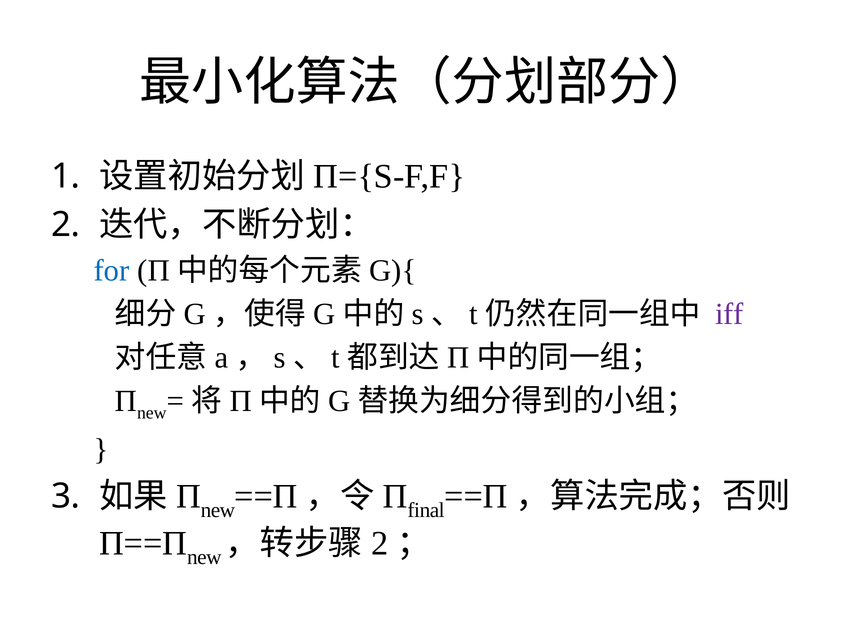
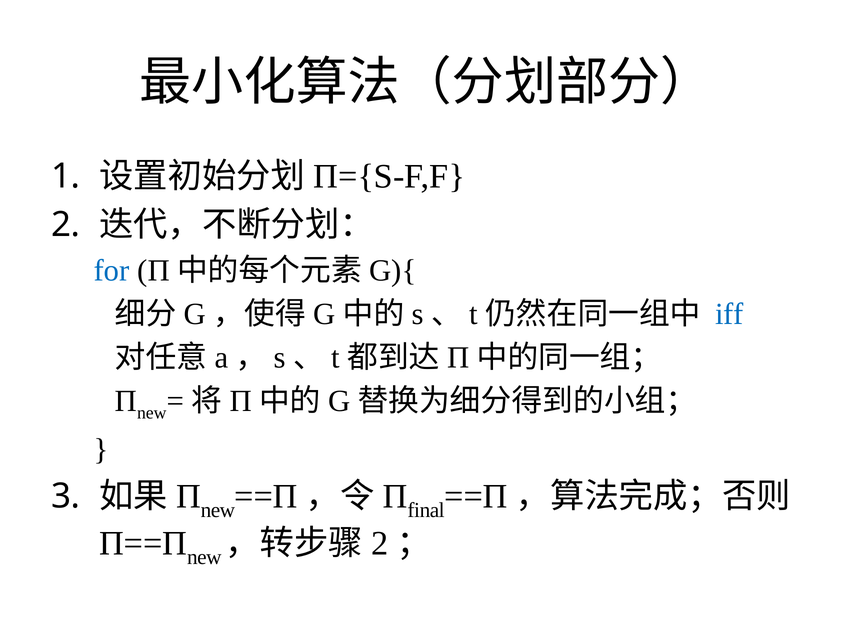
iff colour: purple -> blue (729, 314)
